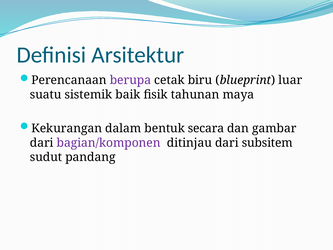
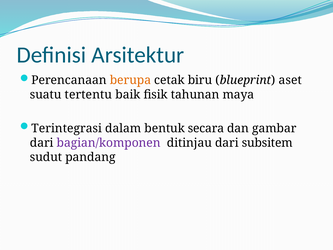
berupa colour: purple -> orange (130, 80)
luar: luar -> aset (290, 80)
sistemik: sistemik -> tertentu (88, 95)
Kekurangan: Kekurangan -> Terintegrasi (67, 128)
